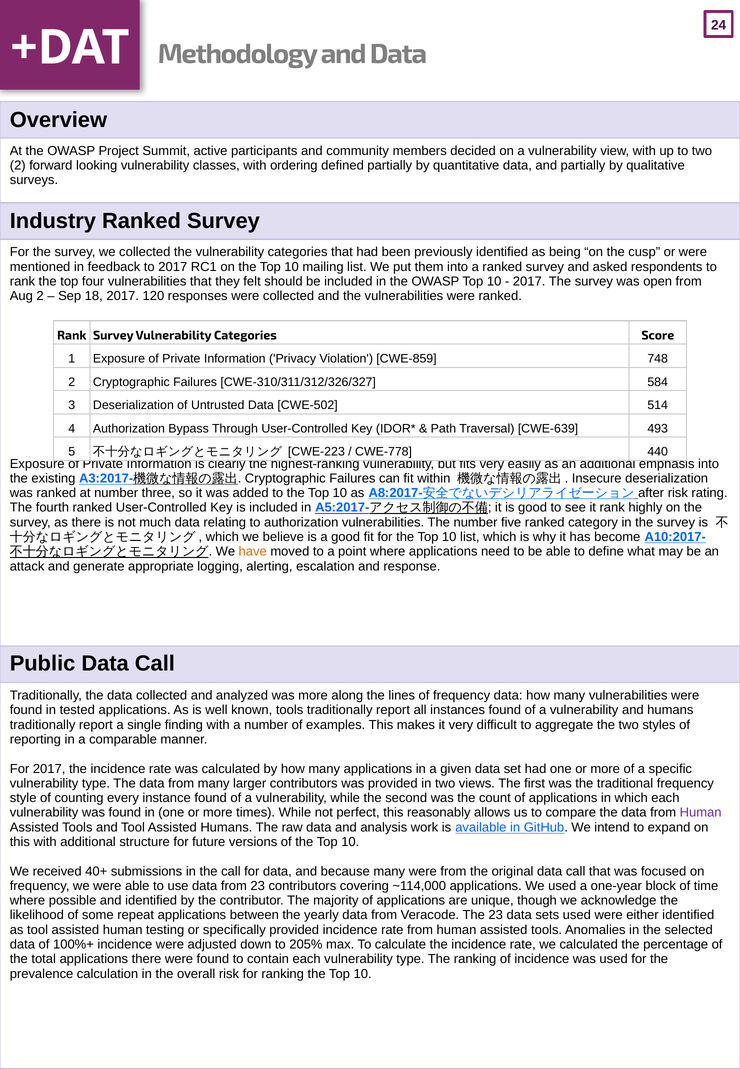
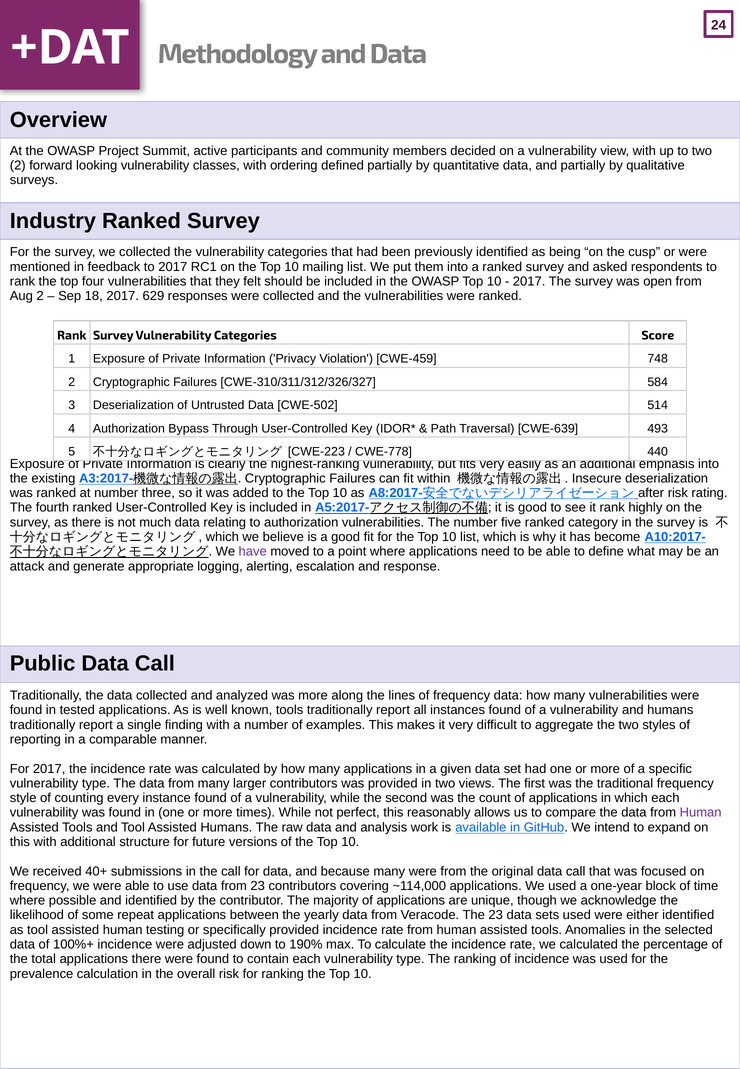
120: 120 -> 629 (153, 296)
CWE-859: CWE-859 -> CWE-459 (406, 359)
have colour: orange -> purple (253, 552)
205%: 205% -> 190% (306, 944)
